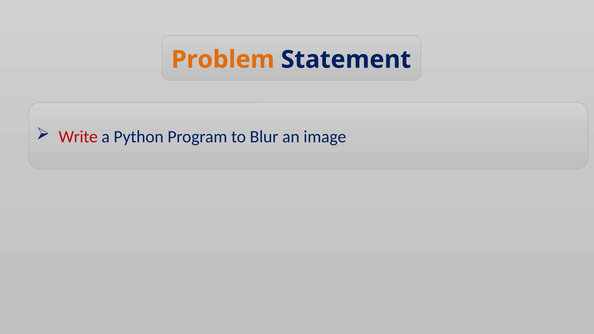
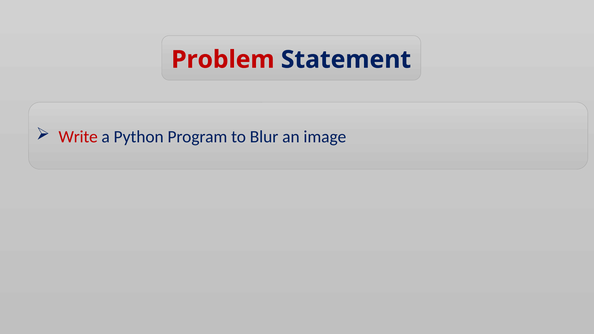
Problem colour: orange -> red (223, 60)
